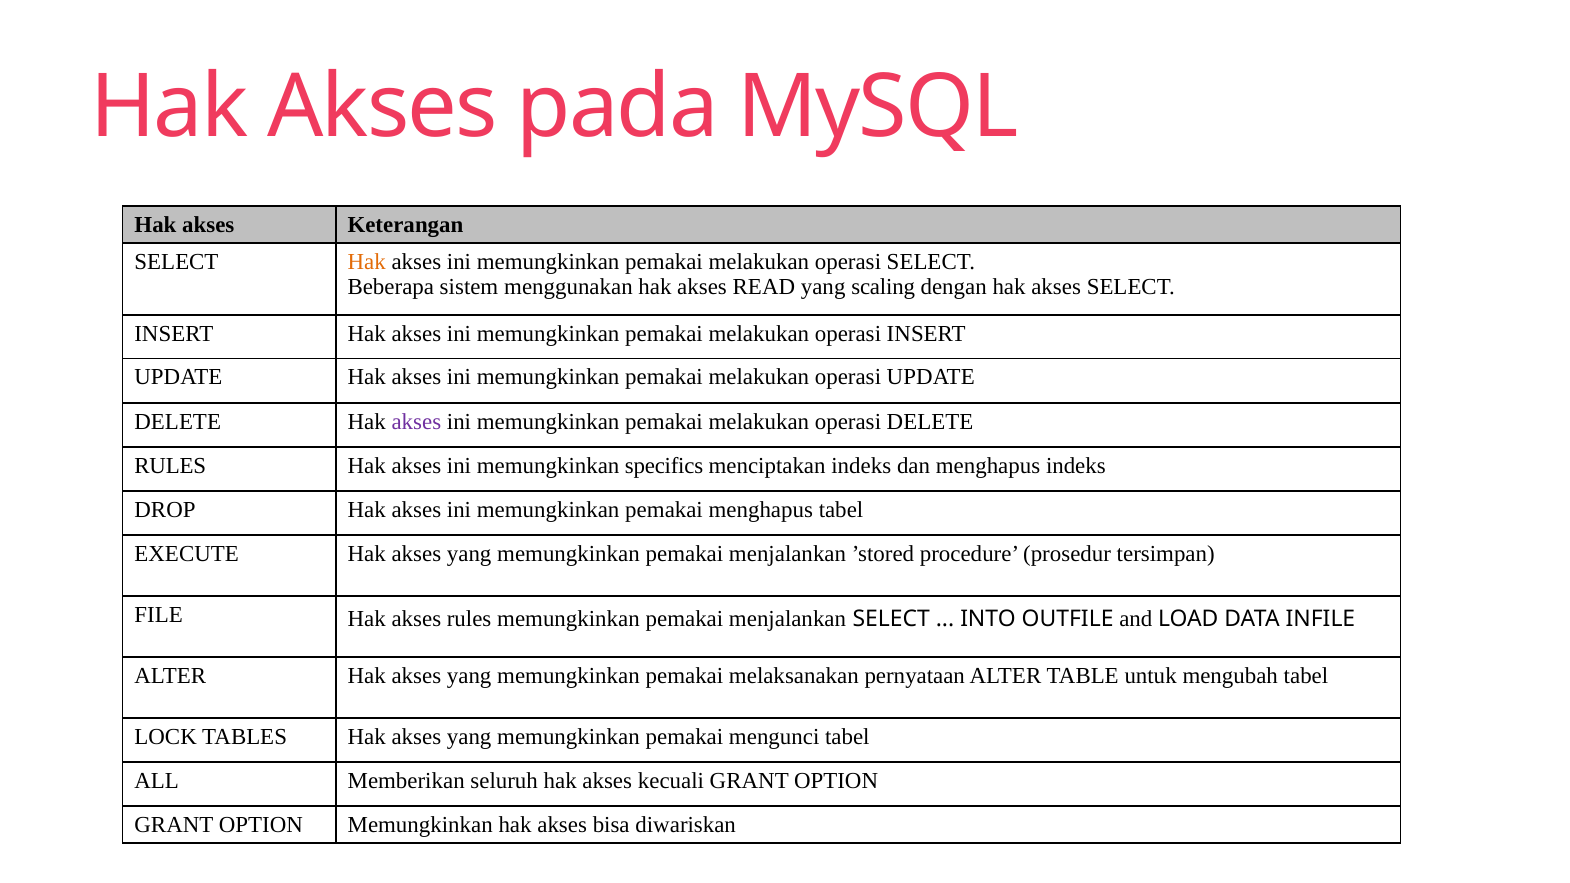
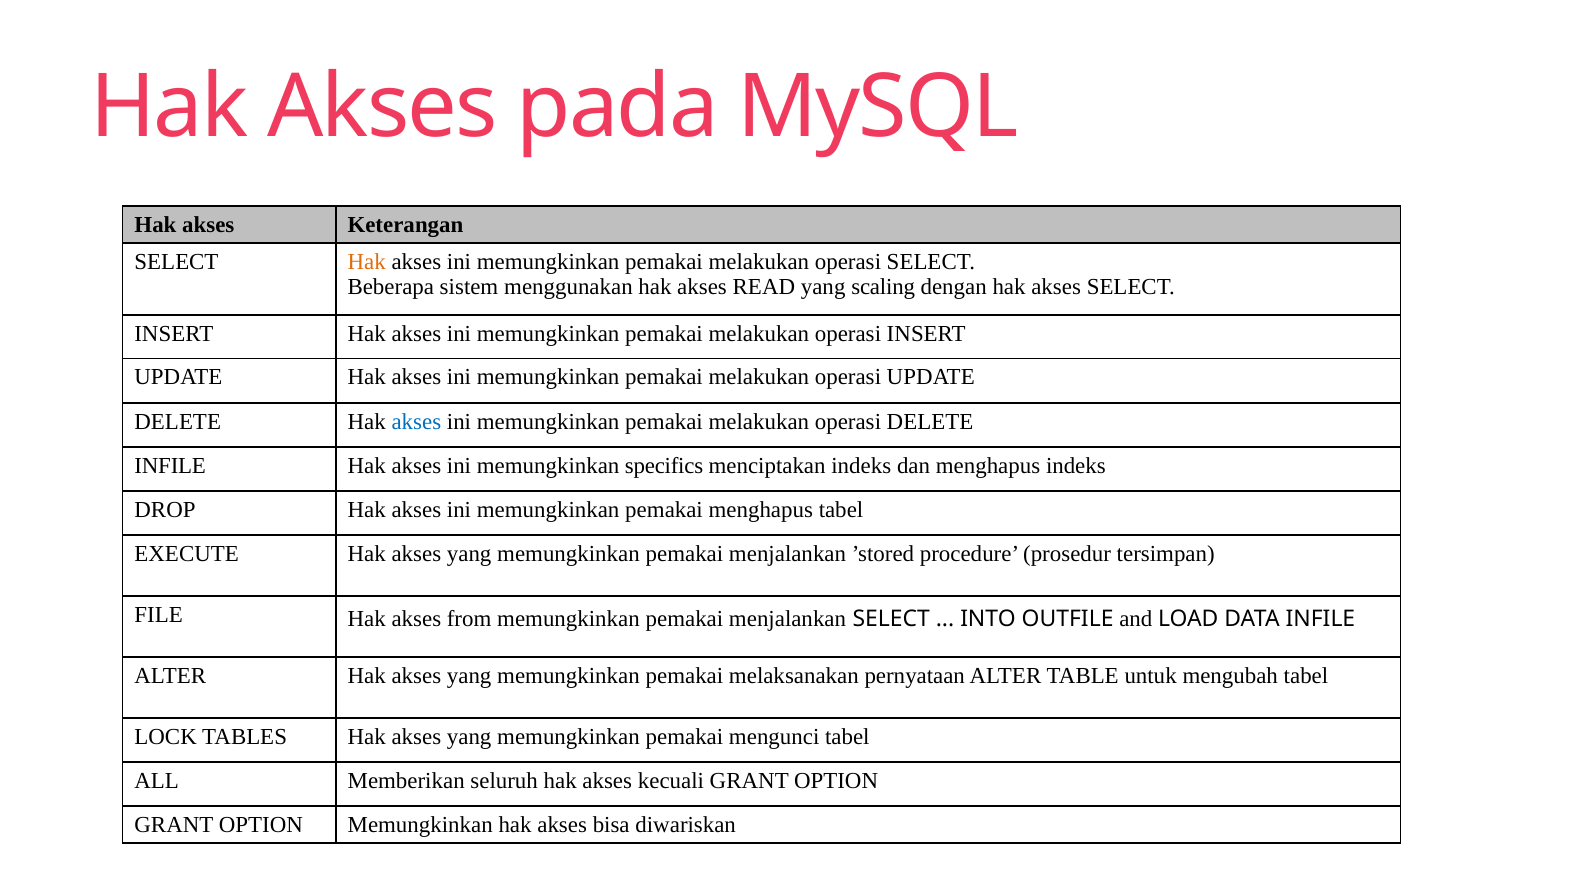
akses colour: purple -> blue (416, 422)
RULES: RULES -> INFILE (170, 466)
akses rules: rules -> from (469, 619)
